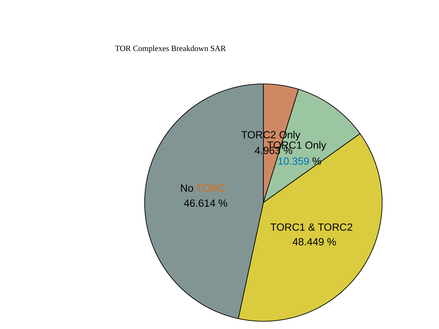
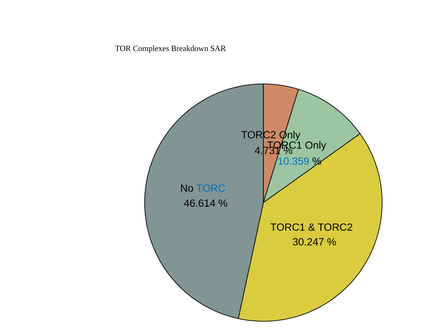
4.963: 4.963 -> 4.731 (268, 151)
TORC colour: orange -> blue (211, 189)
48.449: 48.449 -> 30.247 (308, 242)
